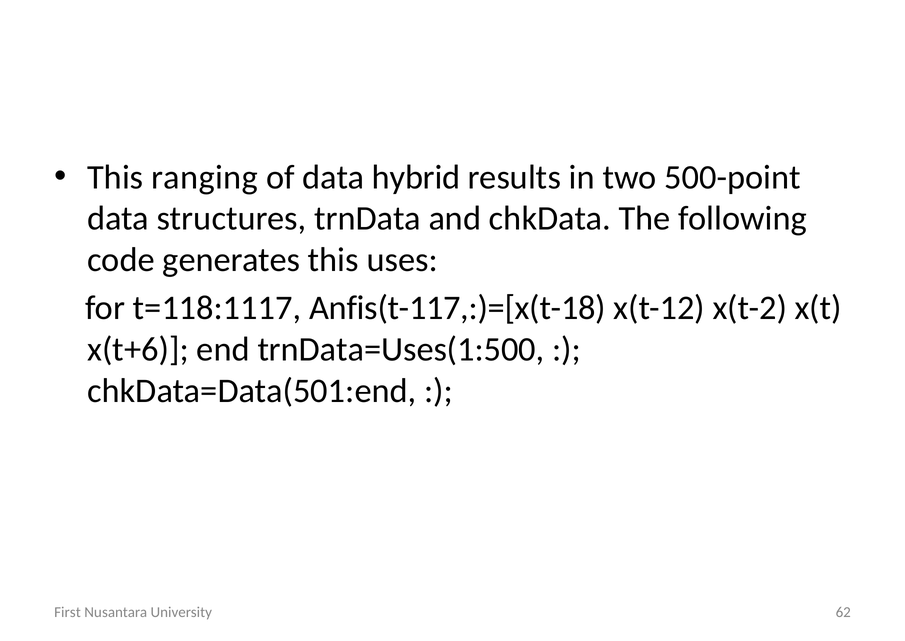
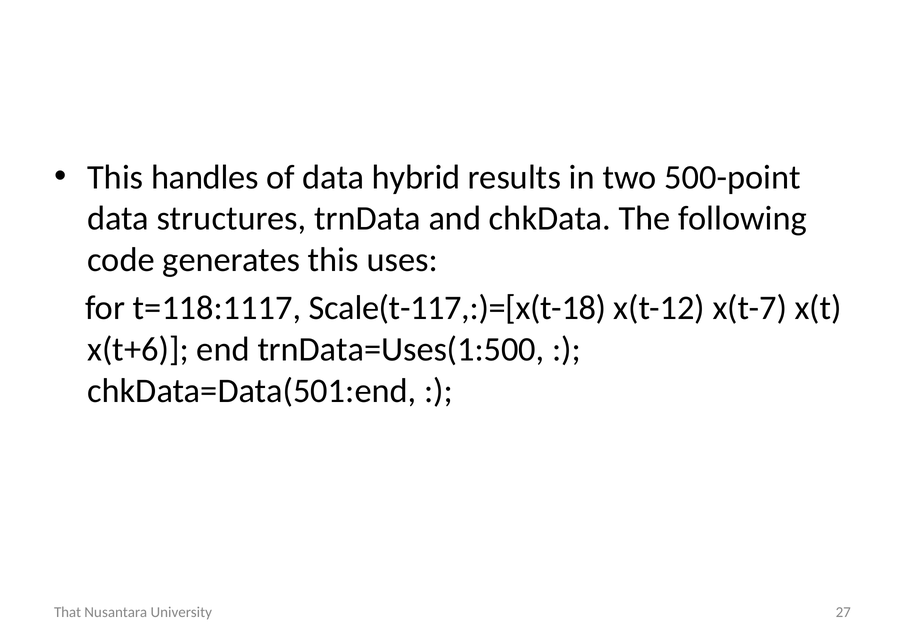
ranging: ranging -> handles (205, 177)
Anfis(t-117,:)=[x(t-18: Anfis(t-117,:)=[x(t-18 -> Scale(t-117,:)=[x(t-18 (457, 308)
x(t-2: x(t-2 -> x(t-7 (750, 308)
First: First -> That (68, 612)
62: 62 -> 27 (843, 611)
